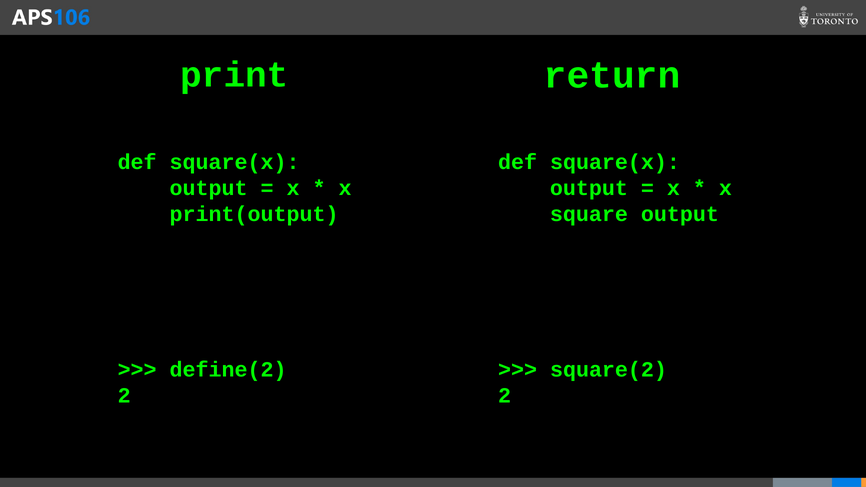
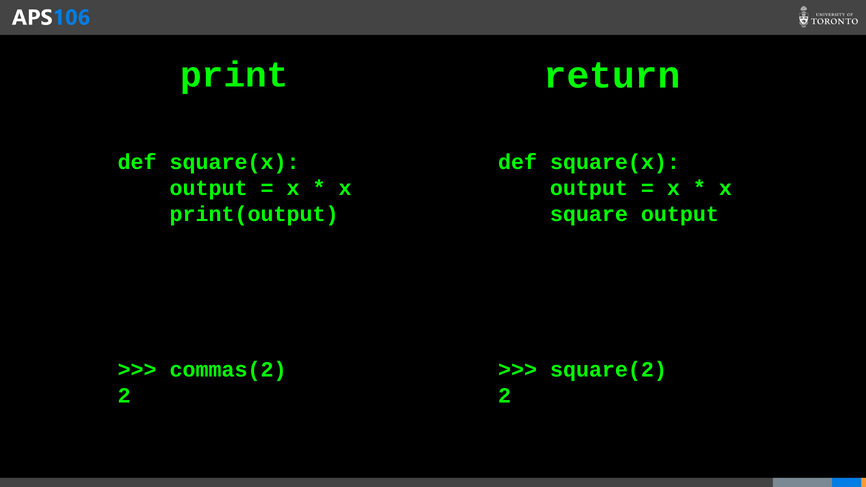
define(2: define(2 -> commas(2 (228, 370)
